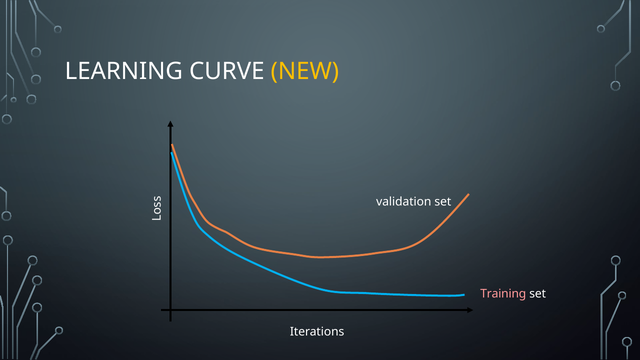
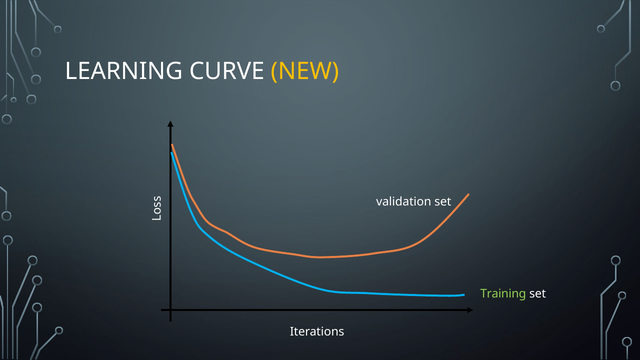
Training colour: pink -> light green (503, 294)
